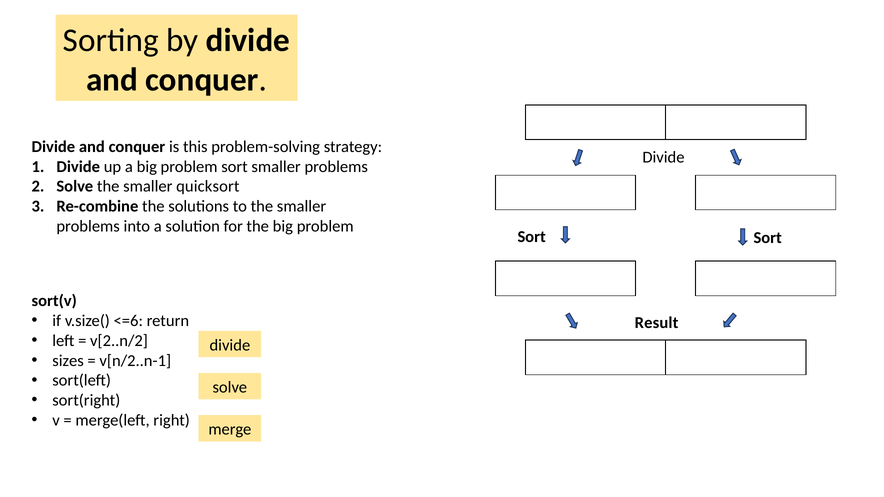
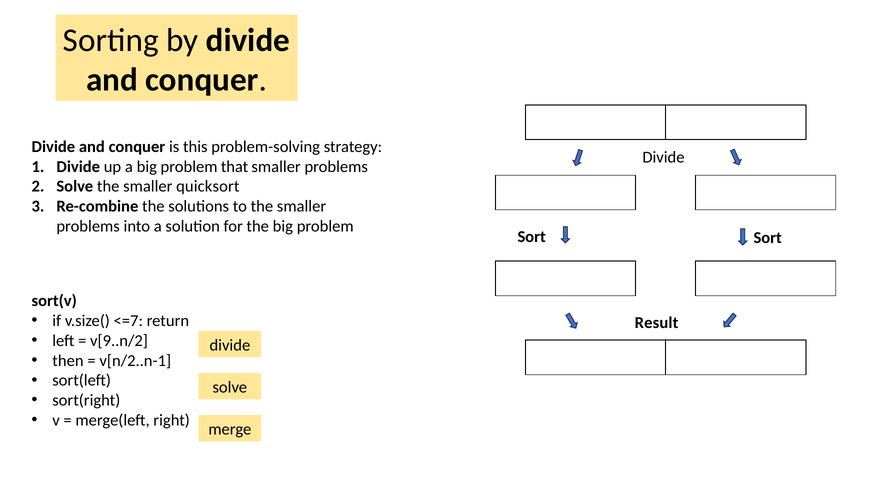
problem sort: sort -> that (235, 167)
<=6: <=6 -> <=7 (128, 321)
v[2..n/2: v[2..n/2 -> v[9..n/2 (119, 341)
sizes: sizes -> then (68, 361)
